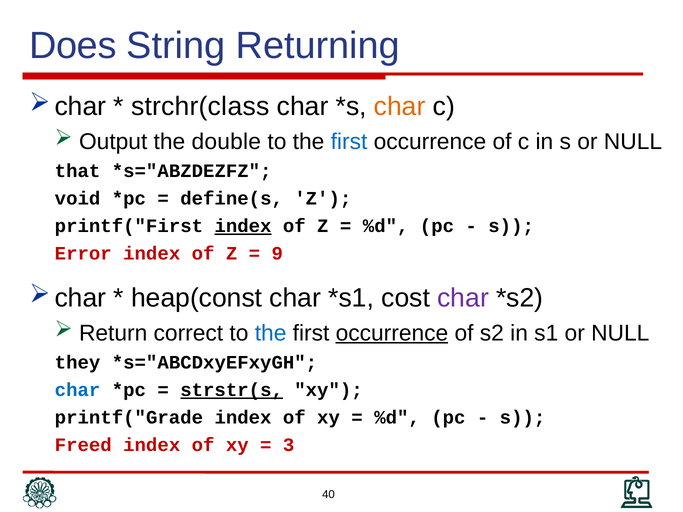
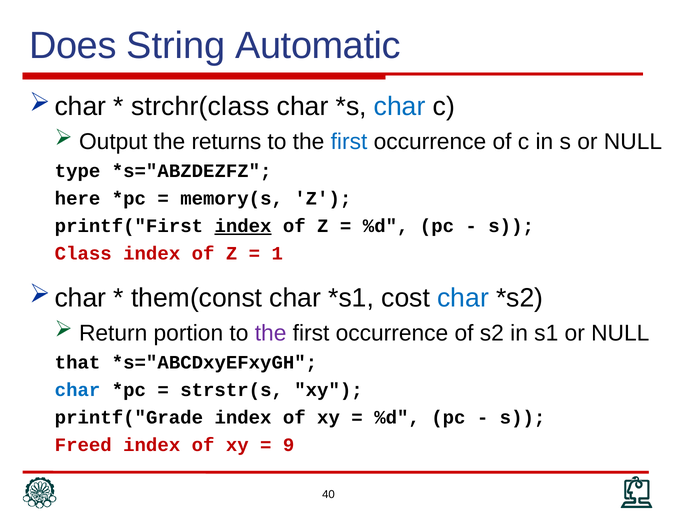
Returning: Returning -> Automatic (318, 46)
char colour: orange -> blue (400, 107)
double: double -> returns (226, 142)
that: that -> type (78, 171)
void: void -> here (78, 199)
define(s: define(s -> memory(s (232, 199)
Error: Error -> Class (83, 254)
9: 9 -> 1 (277, 254)
heap(const: heap(const -> them(const (197, 298)
char colour: purple -> blue (463, 298)
correct: correct -> portion (188, 333)
the colour: blue -> purple (271, 333)
occurrence underline: present -> none (392, 333)
they: they -> that (78, 363)
strstr(s underline: present -> none (232, 390)
3: 3 -> 9 (289, 445)
